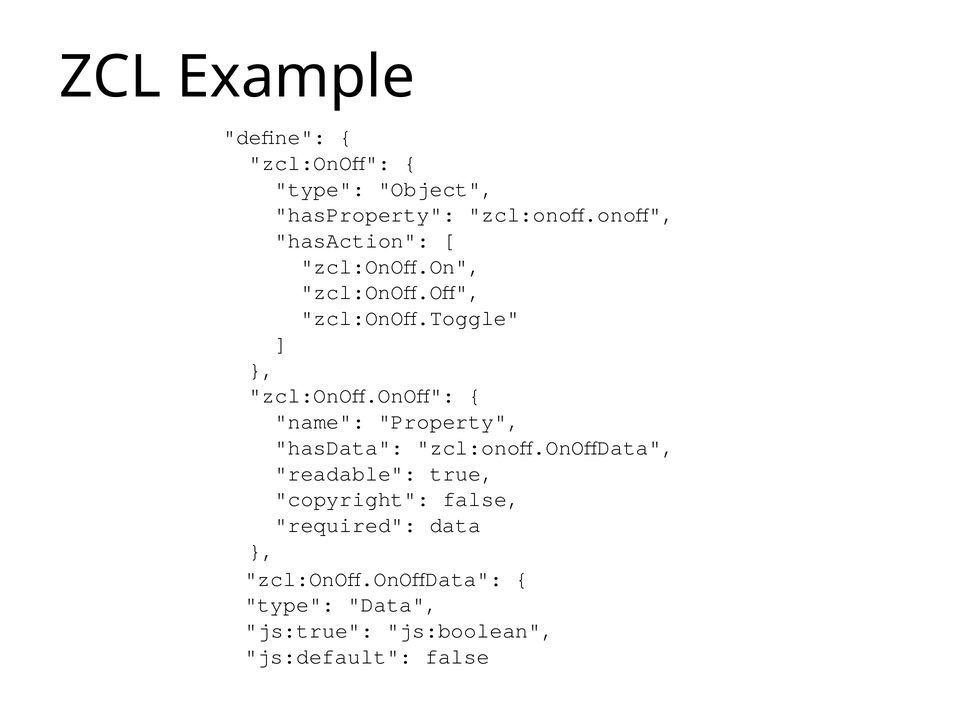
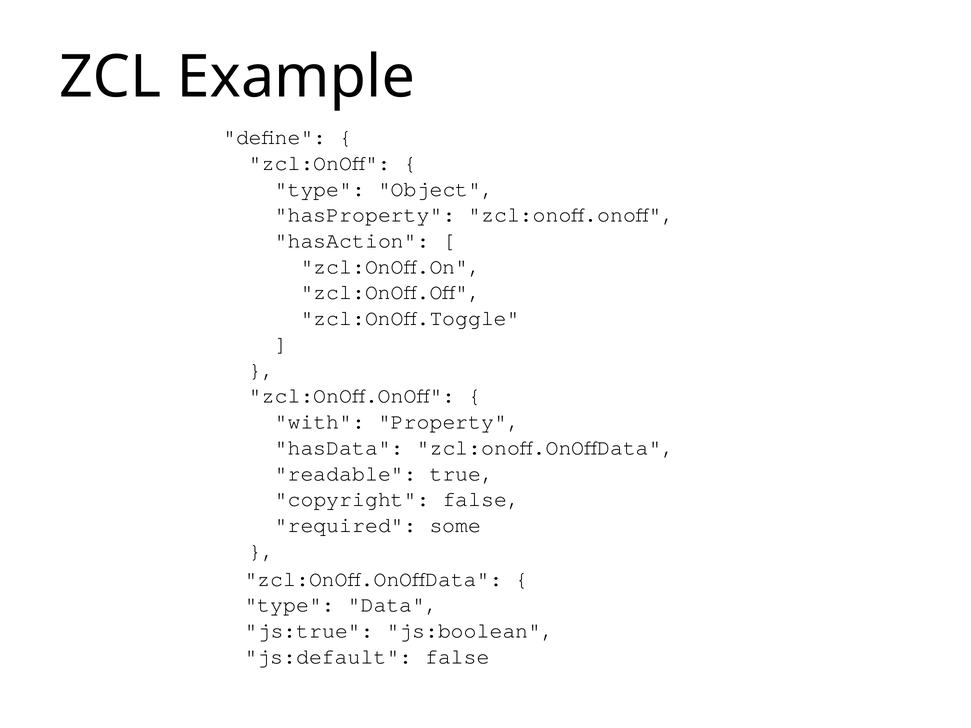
name: name -> with (320, 422)
required data: data -> some (455, 525)
